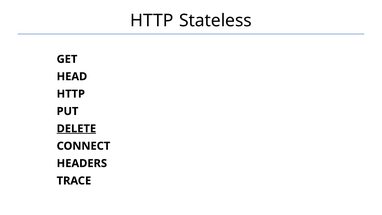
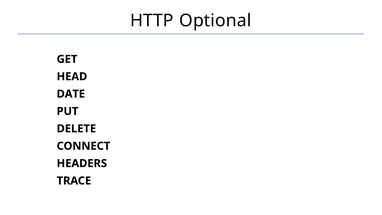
Stateless: Stateless -> Optional (215, 21)
HTTP: HTTP -> DATE (71, 94)
DELETE underline: present -> none (76, 129)
